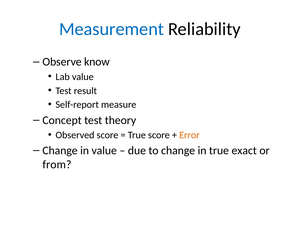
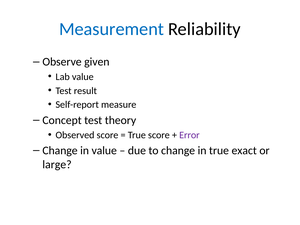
know: know -> given (97, 62)
Error colour: orange -> purple (189, 135)
from: from -> large (57, 165)
